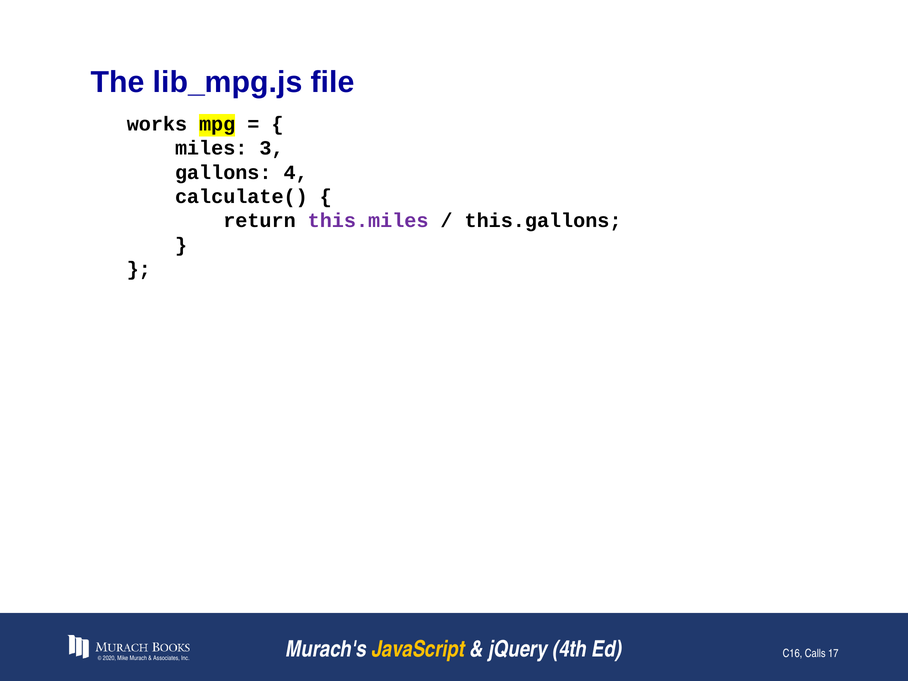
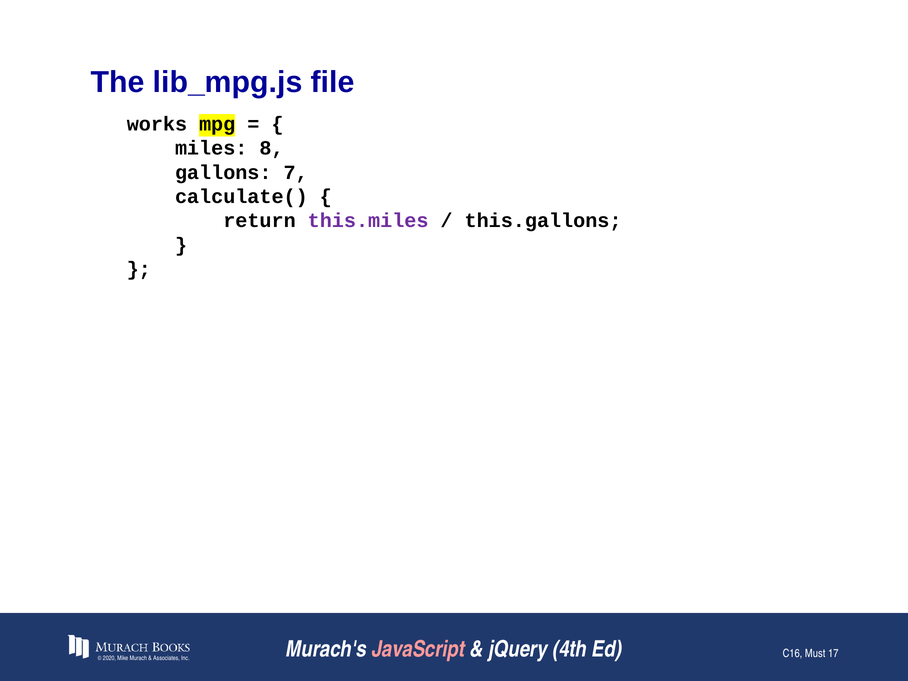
3: 3 -> 8 (272, 148)
4: 4 -> 7 (296, 172)
JavaScript colour: yellow -> pink (418, 649)
Calls: Calls -> Must (815, 653)
